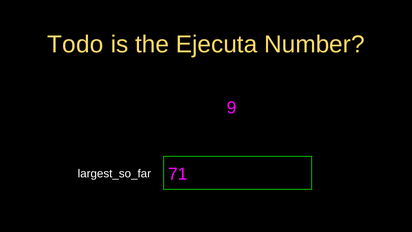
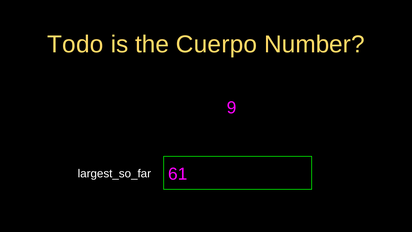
Ejecuta: Ejecuta -> Cuerpo (216, 44)
71: 71 -> 61 (178, 174)
